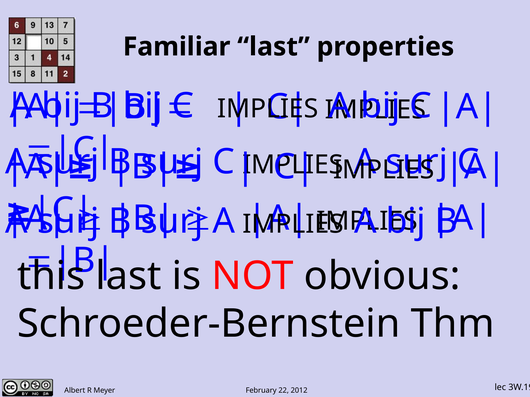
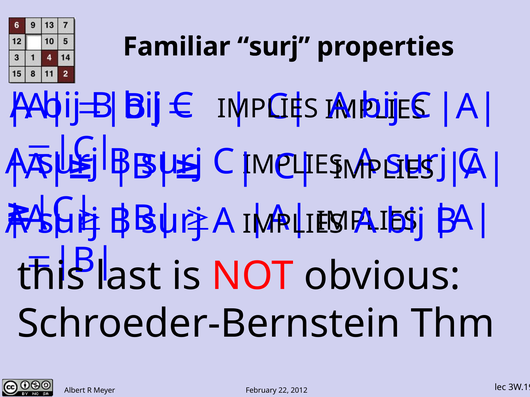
Familiar last: last -> surj (274, 47)
